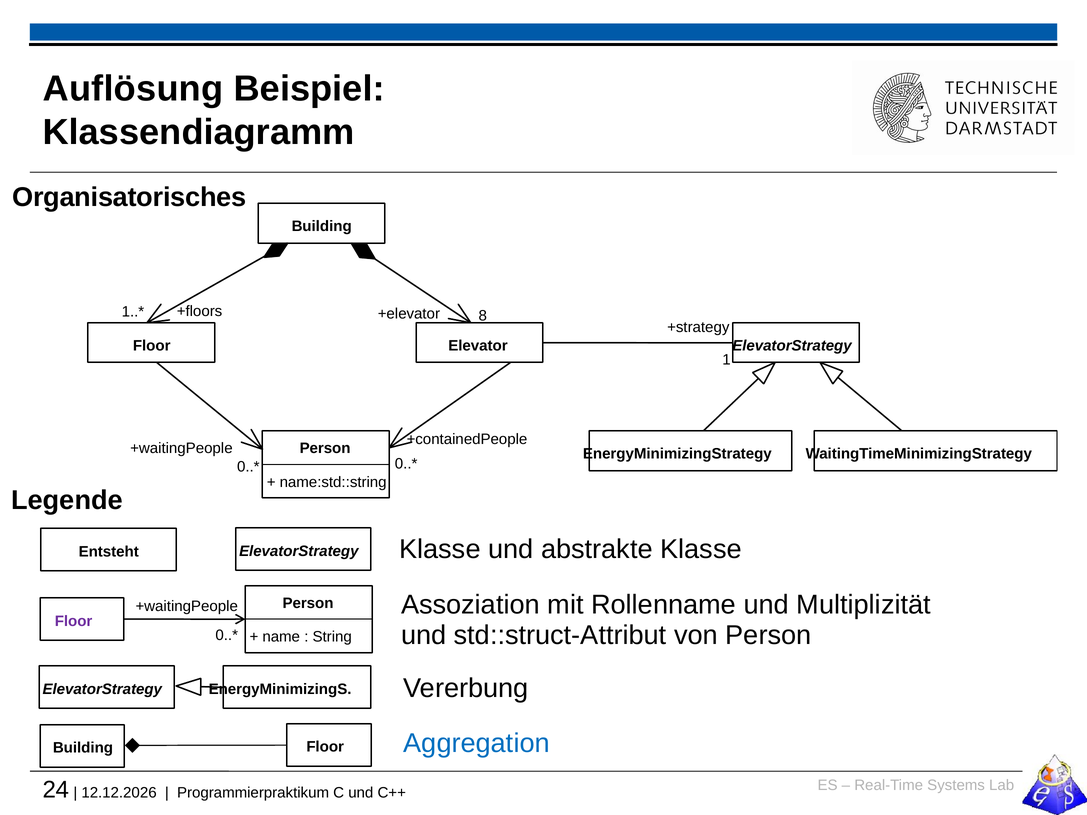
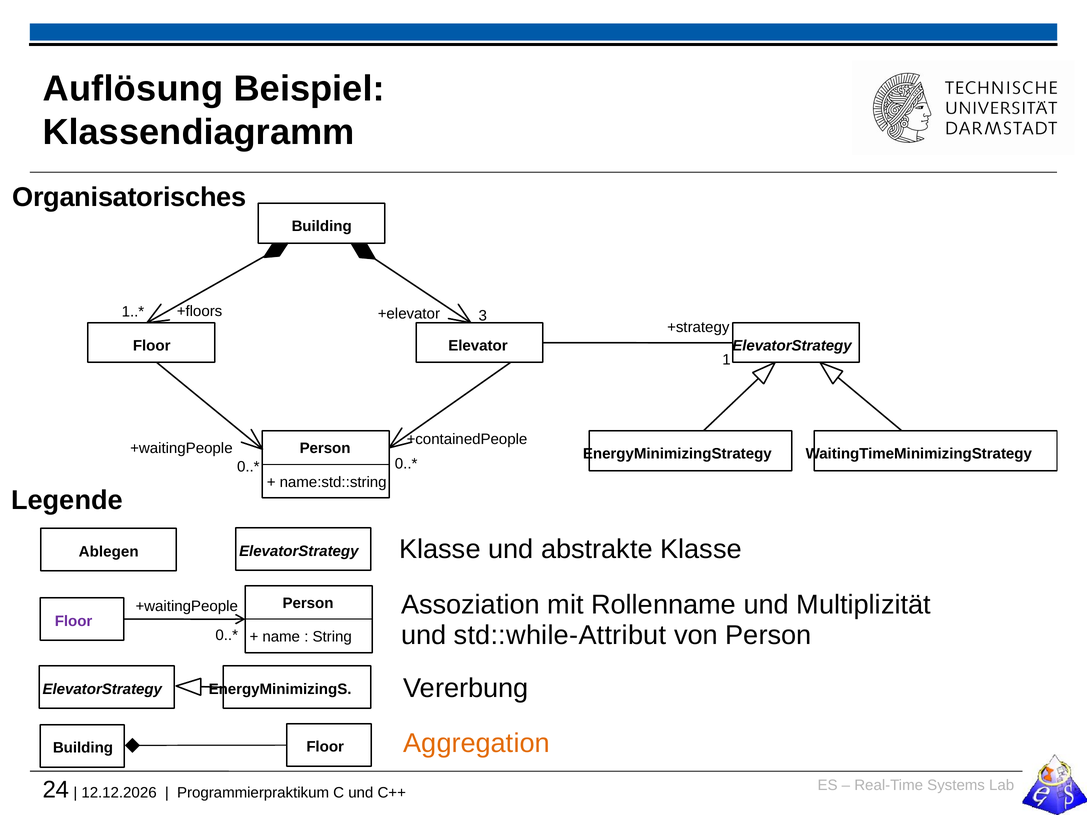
8: 8 -> 3 (483, 316)
Entsteht: Entsteht -> Ablegen (109, 552)
std::struct-Attribut: std::struct-Attribut -> std::while-Attribut (560, 635)
Aggregation colour: blue -> orange (477, 744)
